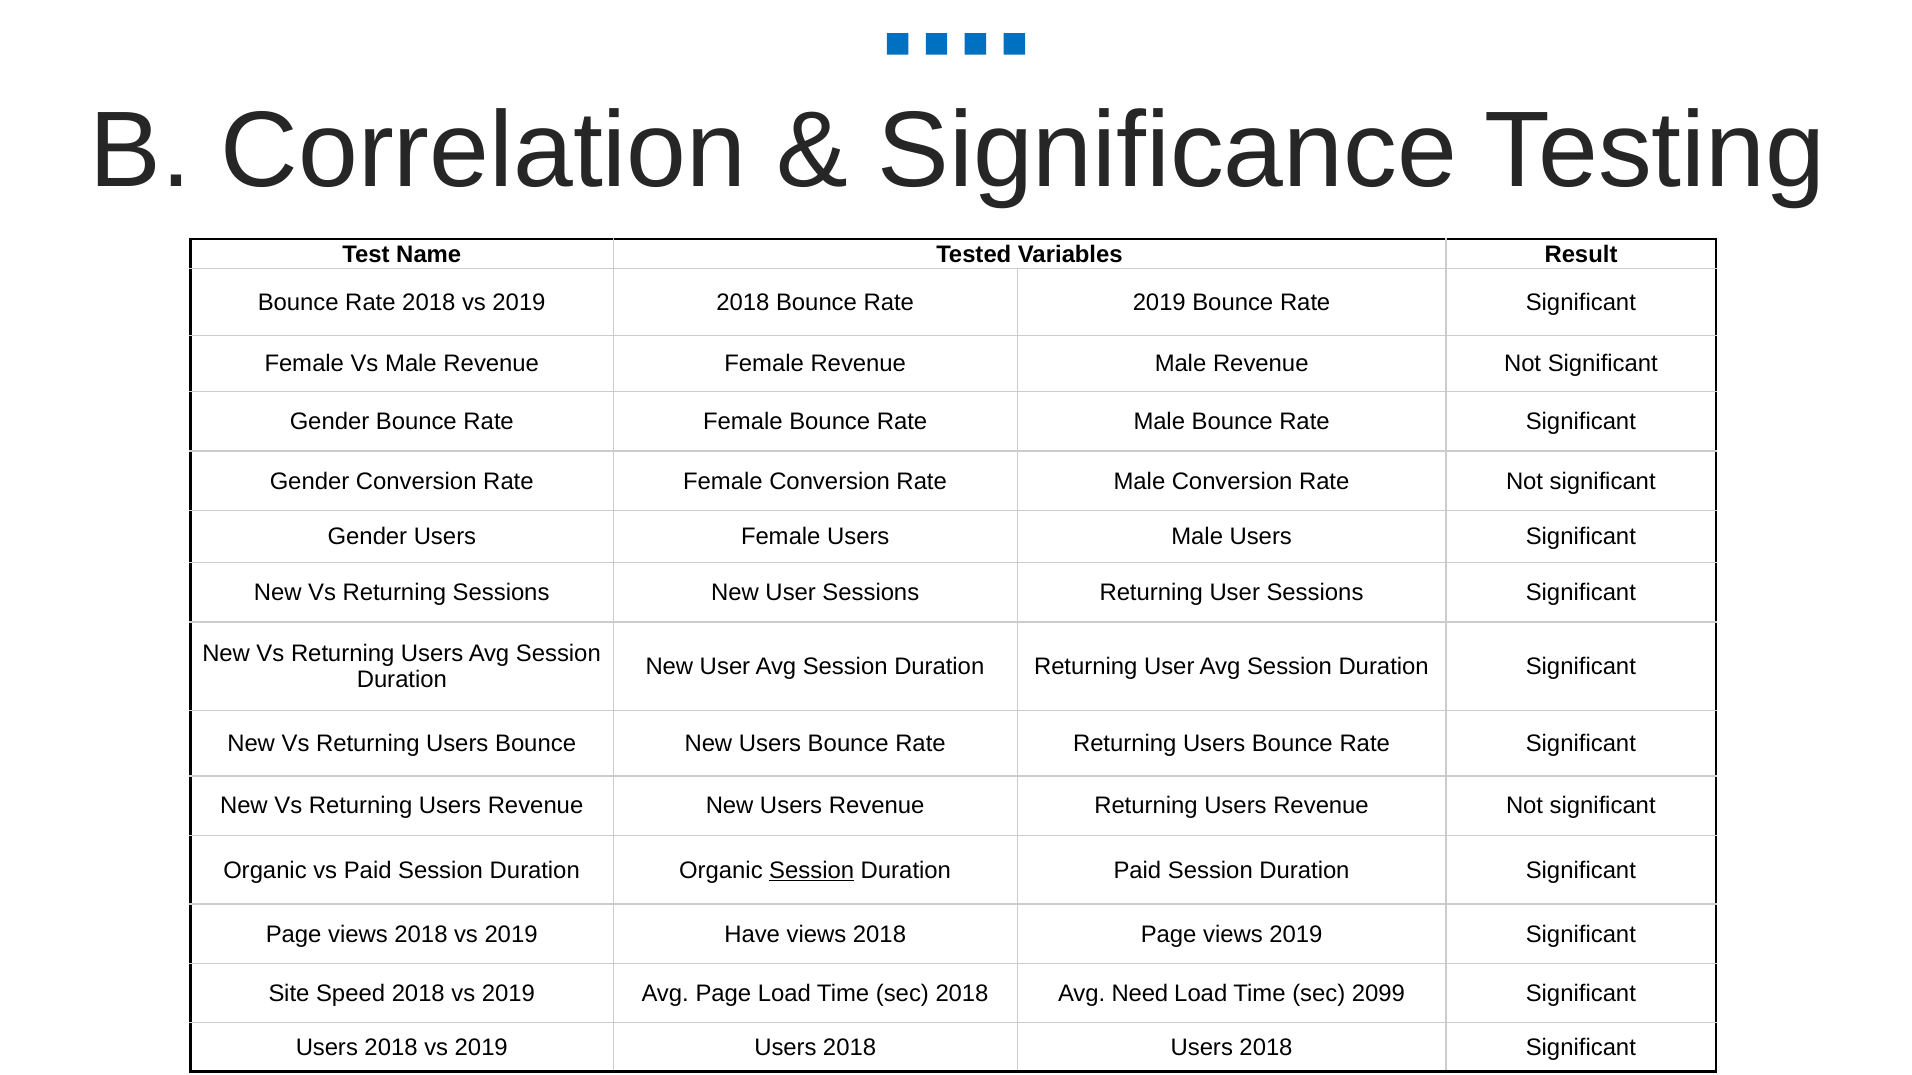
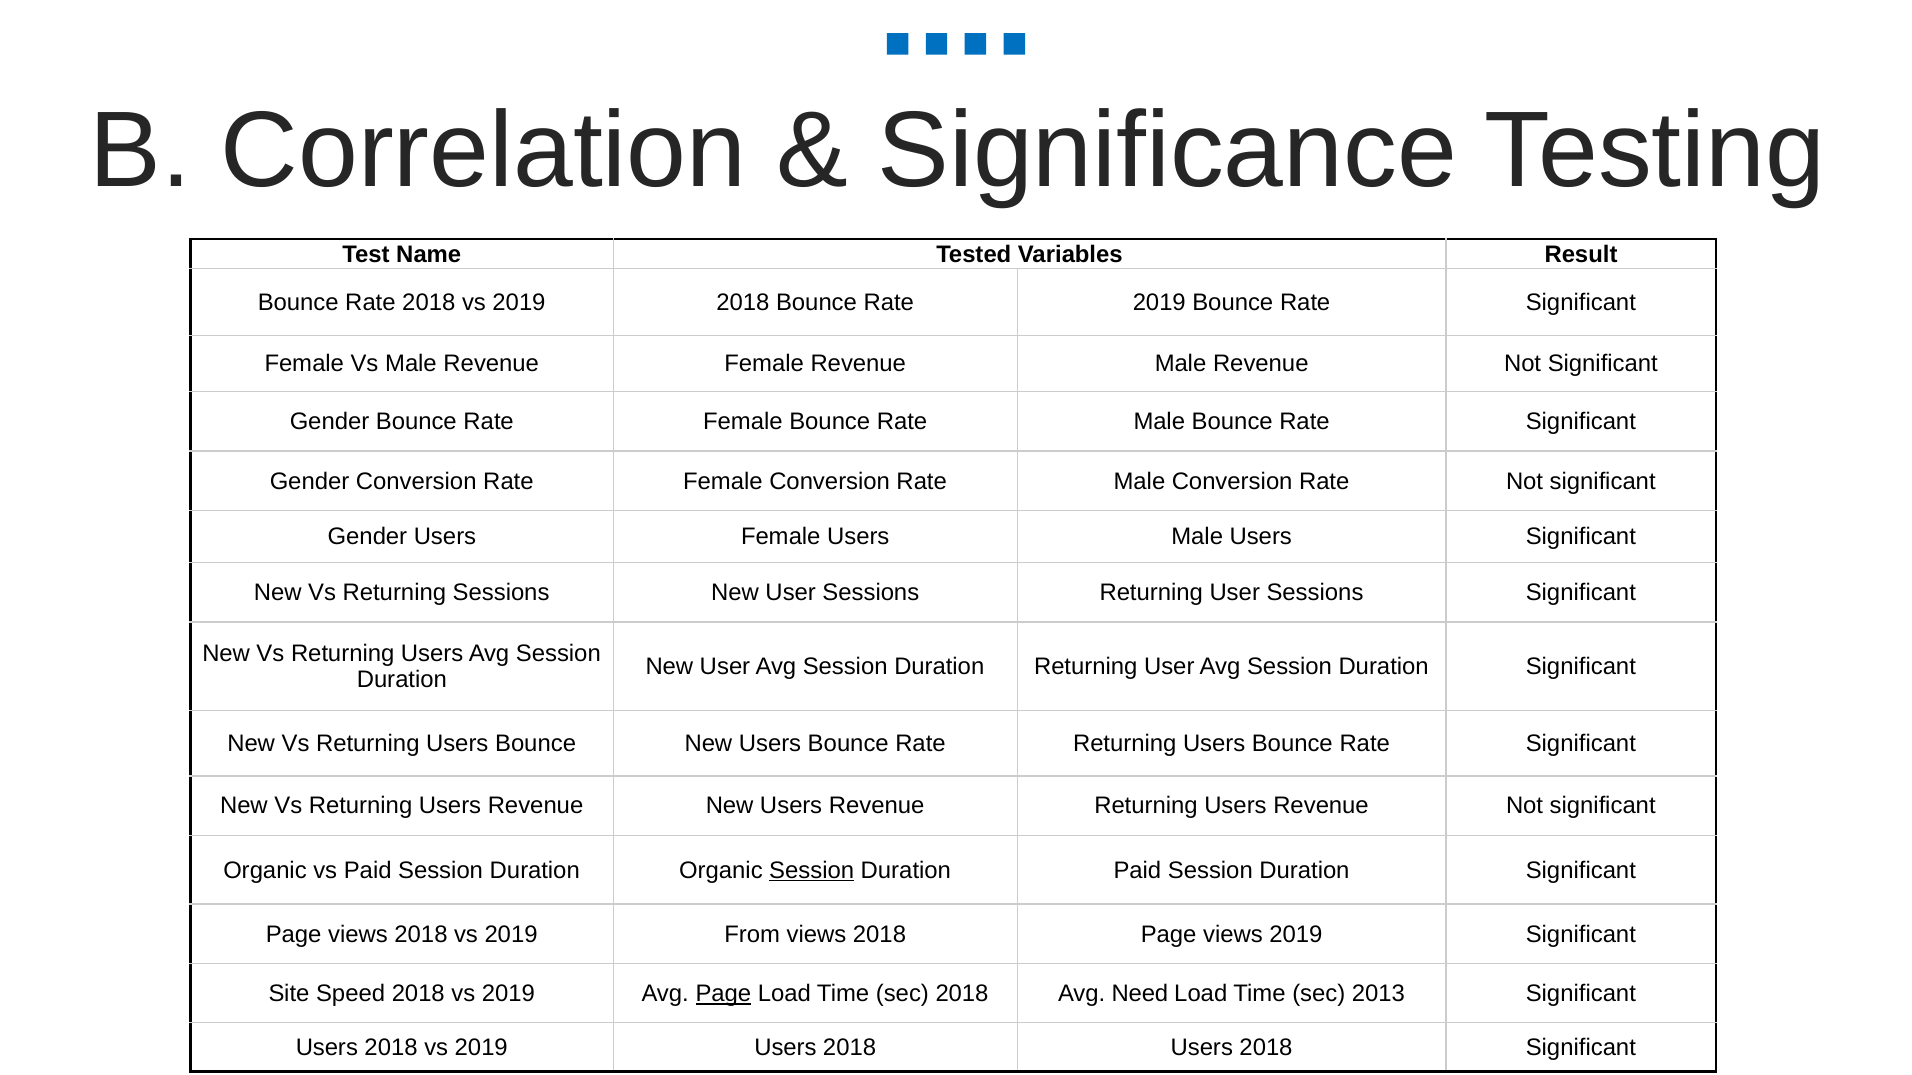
Have: Have -> From (752, 935)
Page underline: none -> present (723, 994)
2099: 2099 -> 2013 (1378, 994)
